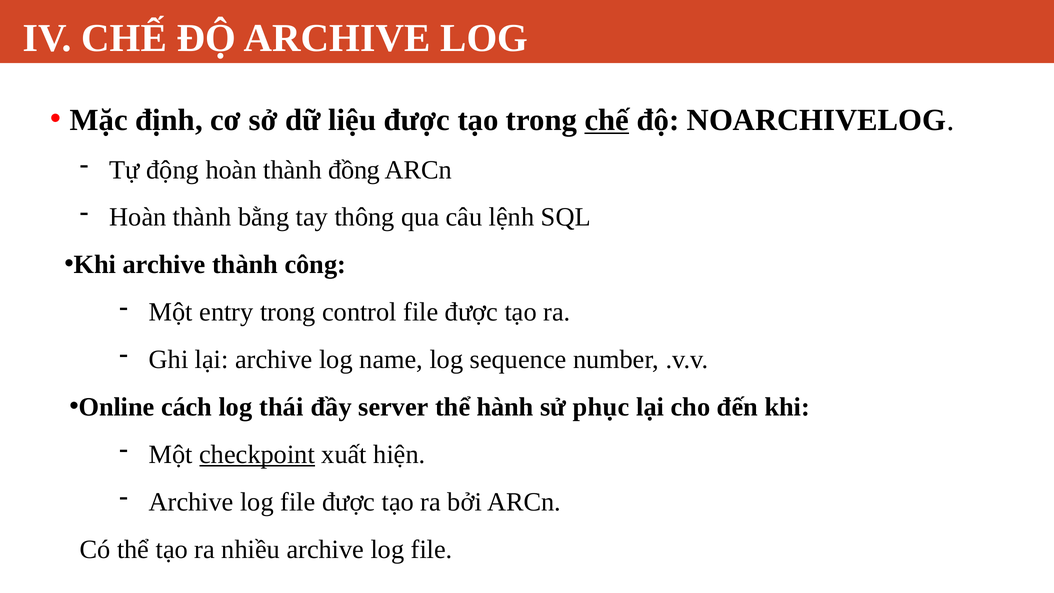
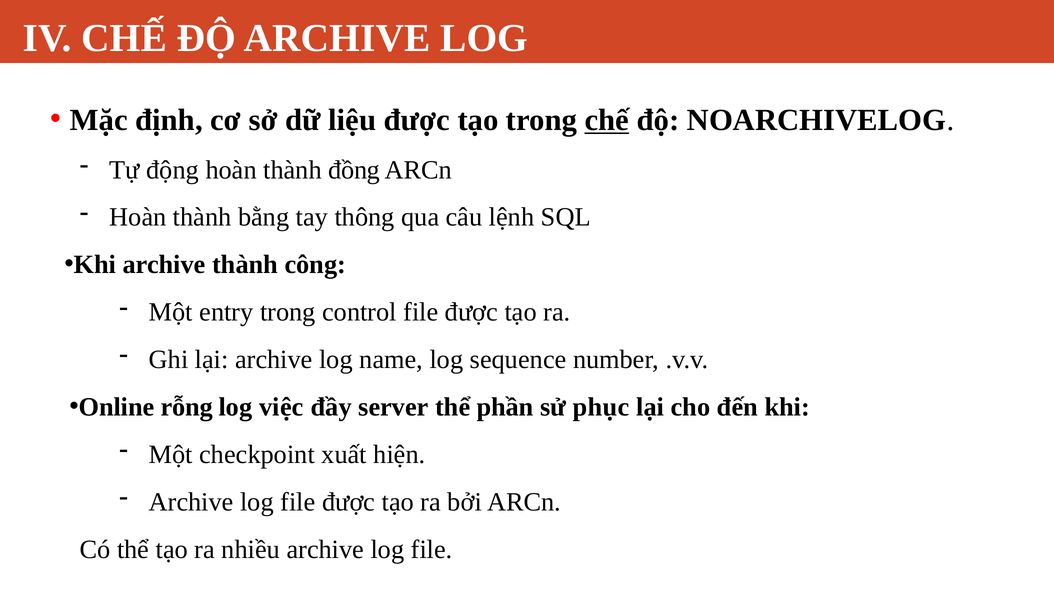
cách: cách -> rỗng (187, 407)
thái: thái -> việc (281, 407)
hành: hành -> phần (505, 407)
checkpoint underline: present -> none (257, 454)
